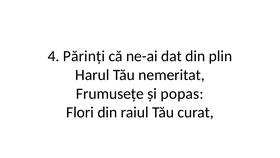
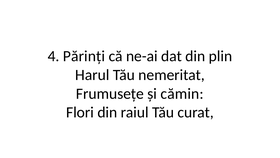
popas: popas -> cămin (182, 93)
